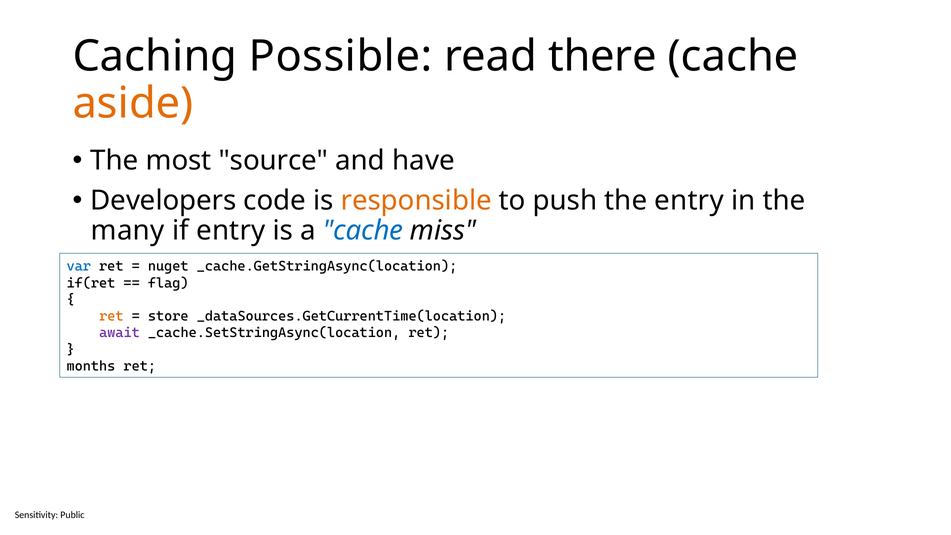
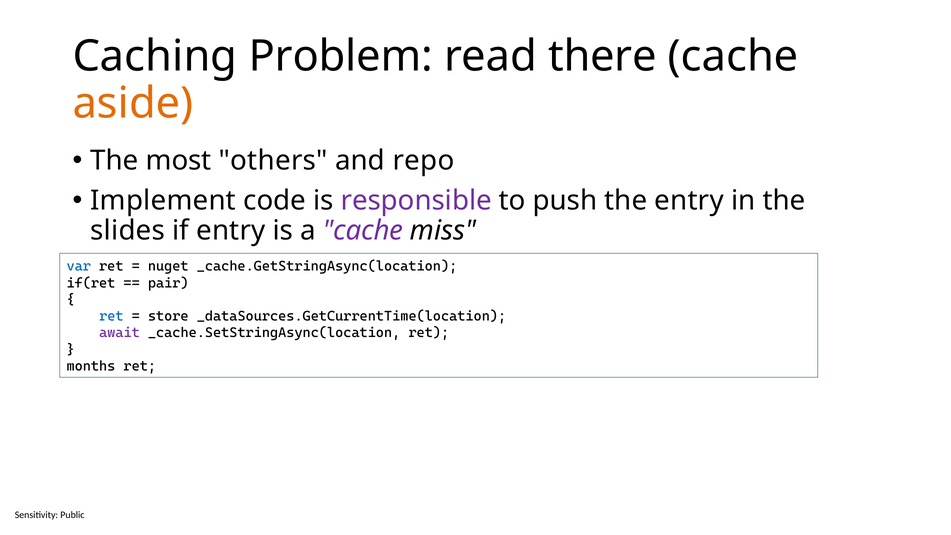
Possible: Possible -> Problem (341, 56)
source: source -> others (273, 161)
have: have -> repo (424, 161)
Developers: Developers -> Implement (163, 201)
responsible colour: orange -> purple (416, 201)
many: many -> slides (128, 231)
cache colour: blue -> purple (363, 231)
flag: flag -> pair (168, 283)
ret colour: orange -> blue (111, 316)
